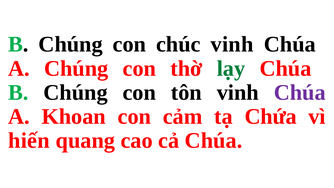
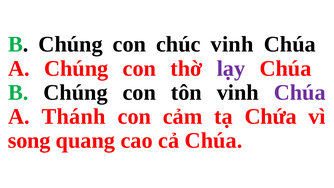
lạy colour: green -> purple (231, 68)
Khoan: Khoan -> Thánh (74, 116)
hiến: hiến -> song (29, 141)
